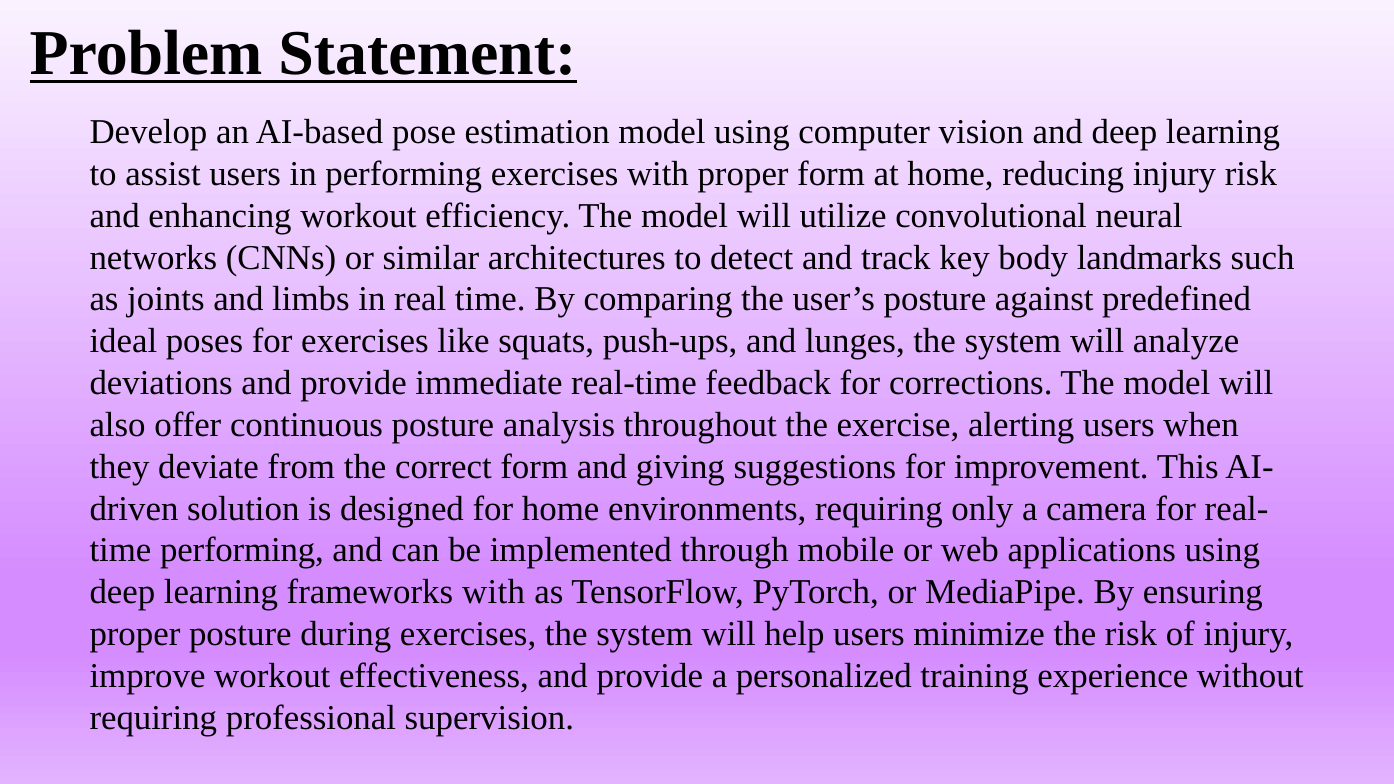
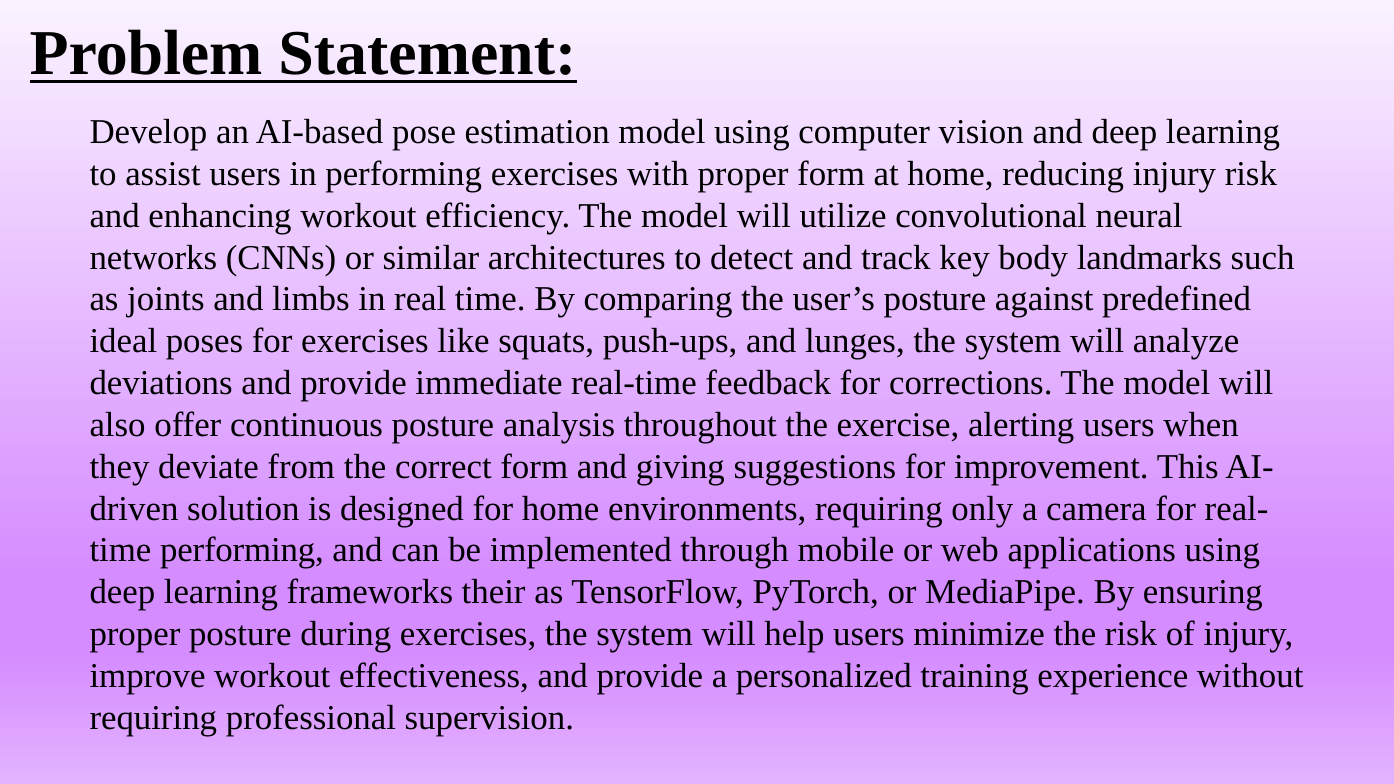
frameworks with: with -> their (494, 592)
